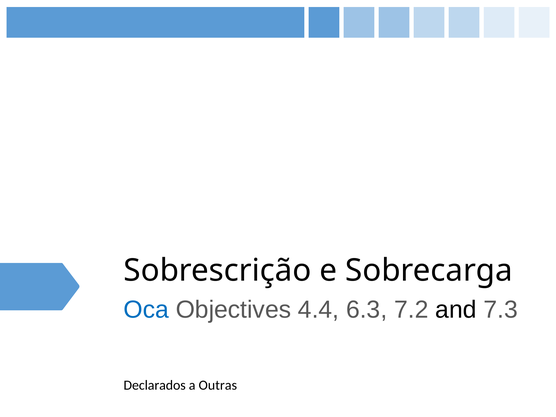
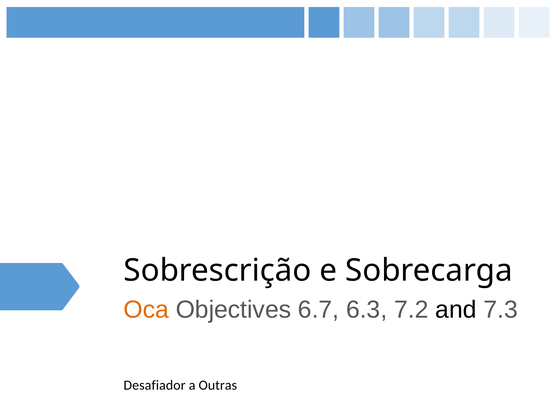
Oca colour: blue -> orange (146, 310)
4.4: 4.4 -> 6.7 (319, 310)
Declarados: Declarados -> Desafiador (155, 385)
